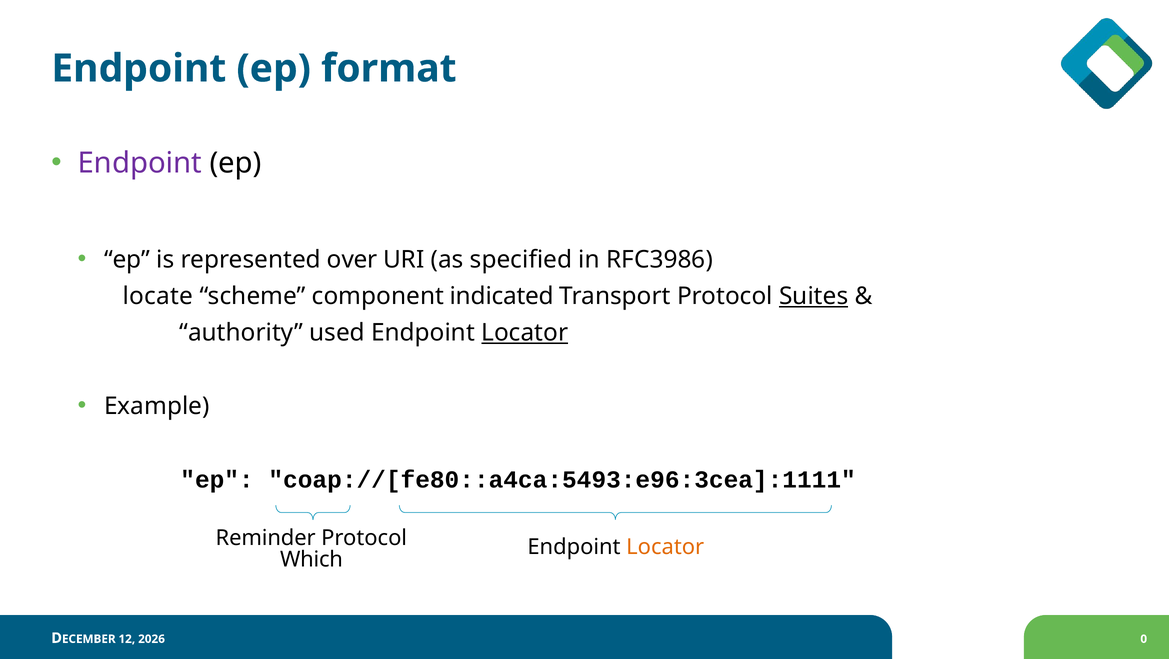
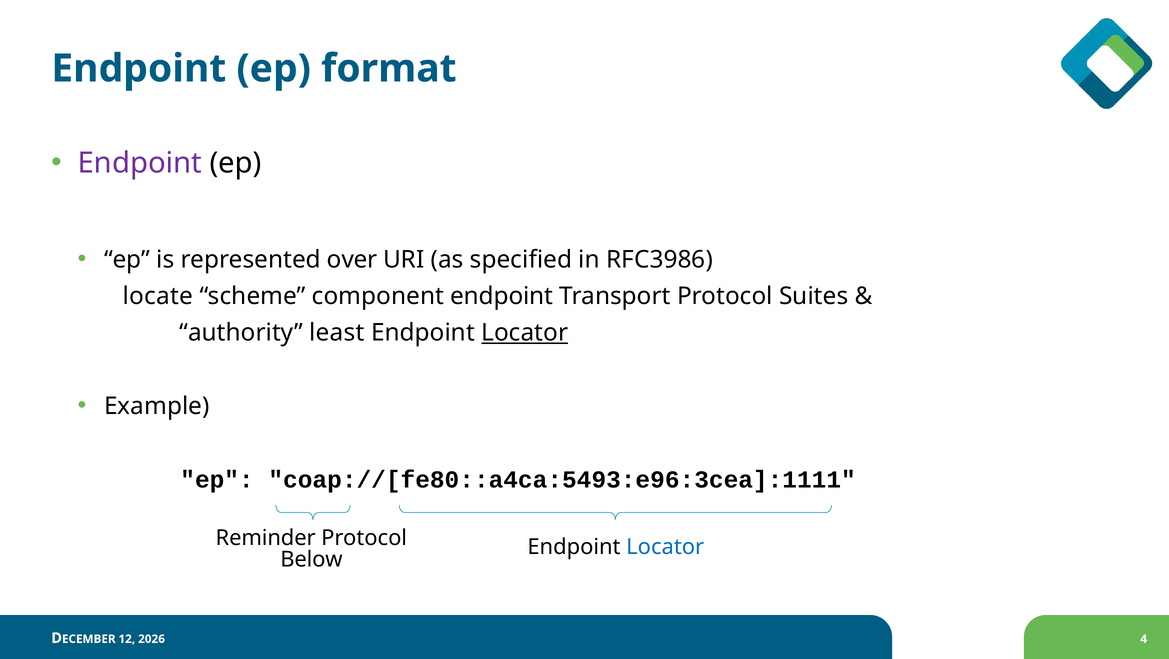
component indicated: indicated -> endpoint (502, 296)
Suites underline: present -> none (814, 296)
used: used -> least (337, 333)
Locator colour: orange -> blue (665, 547)
Which: Which -> Below (311, 559)
0: 0 -> 4 (1144, 639)
